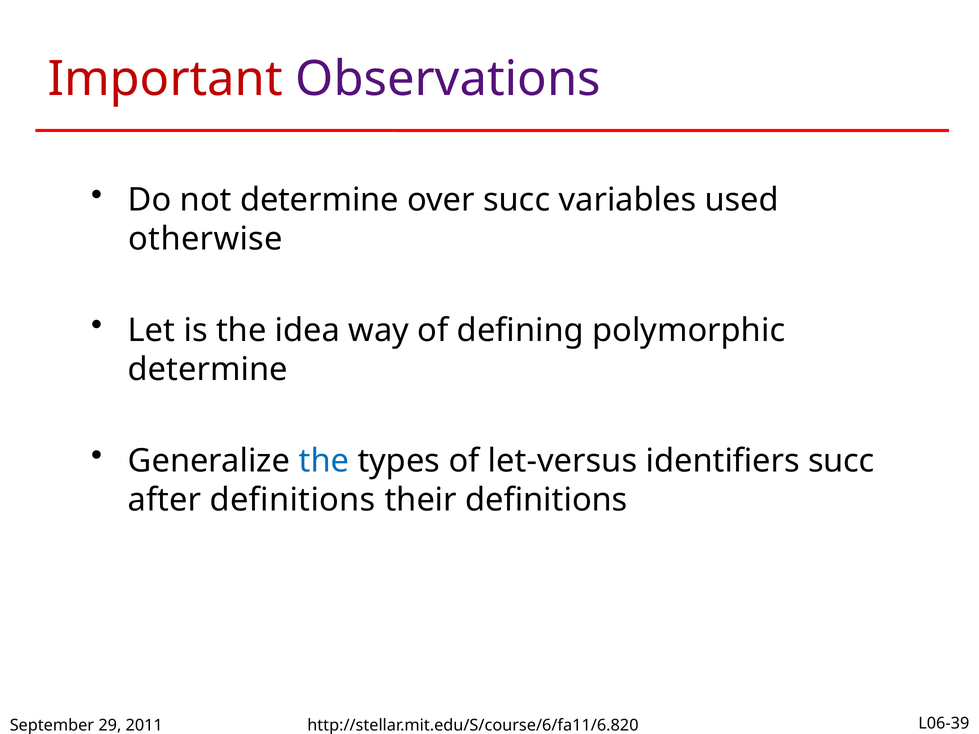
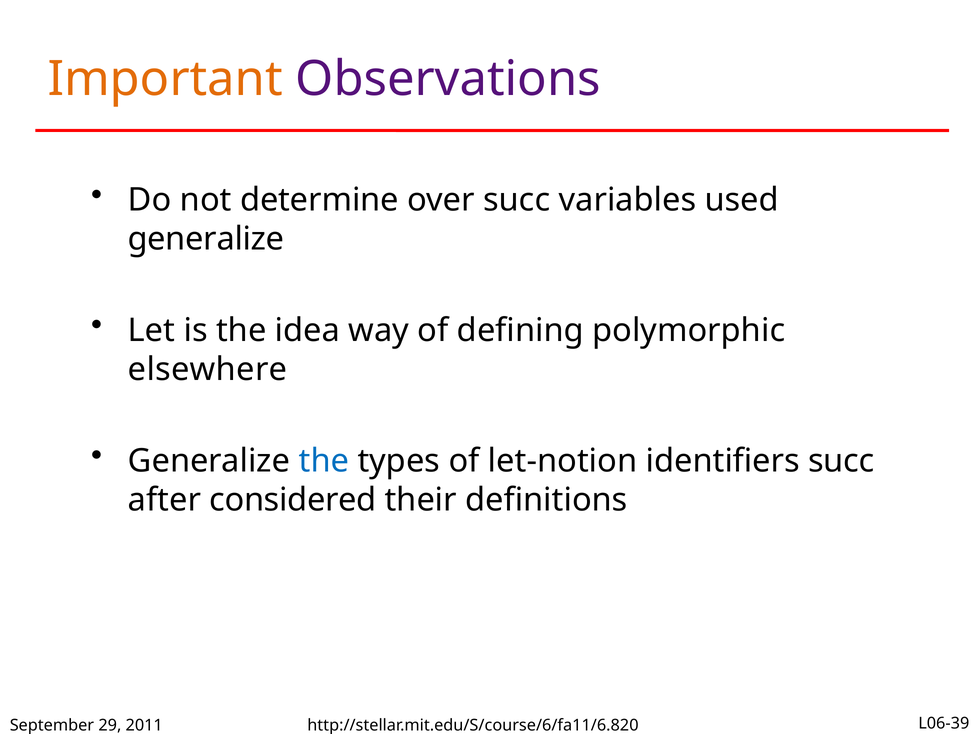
Important colour: red -> orange (165, 79)
otherwise: otherwise -> generalize (206, 239)
determine: determine -> elsewhere (208, 370)
let-versus: let-versus -> let-notion (563, 461)
after definitions: definitions -> considered (293, 500)
